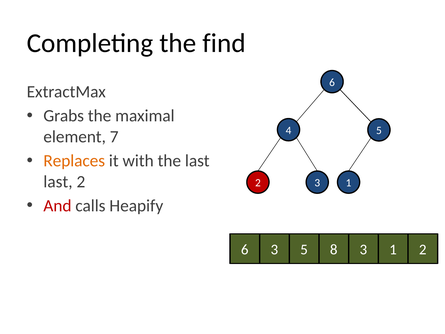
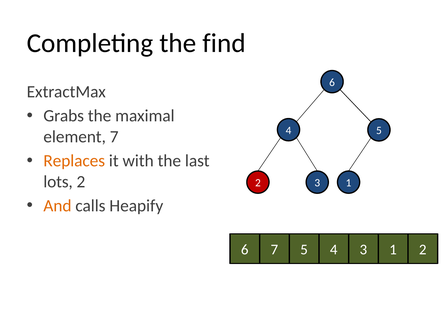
last: last -> lots (58, 182)
And colour: red -> orange (57, 206)
6 3: 3 -> 7 (274, 249)
5 8: 8 -> 4 (334, 249)
